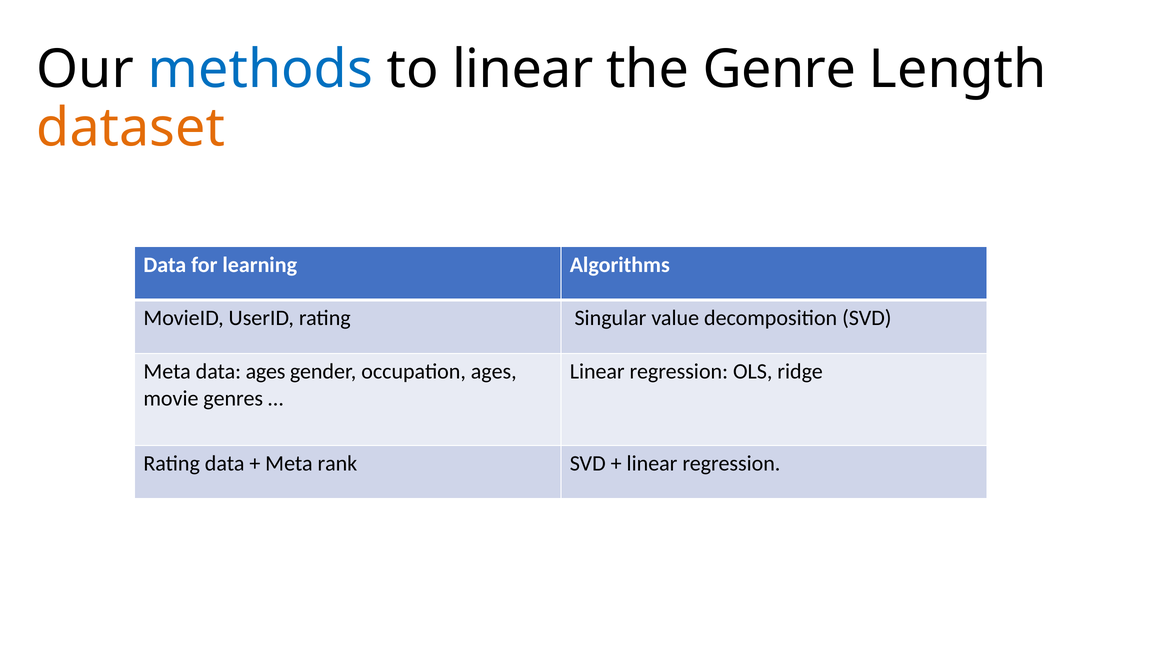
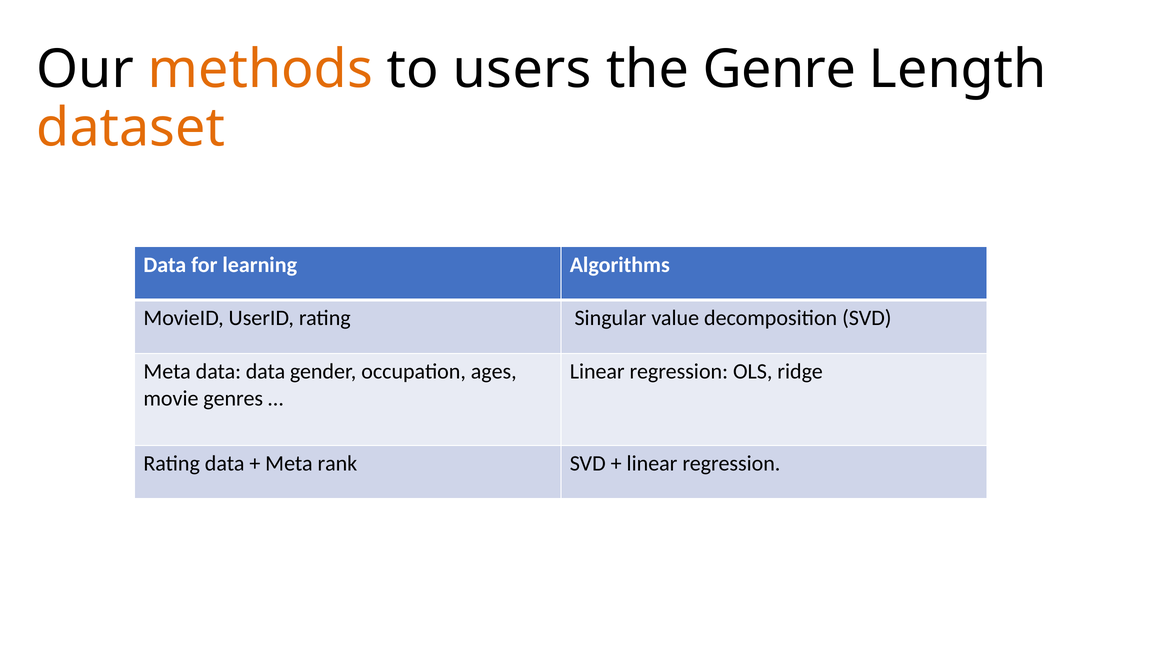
methods colour: blue -> orange (260, 70)
to linear: linear -> users (522, 70)
data ages: ages -> data (266, 371)
